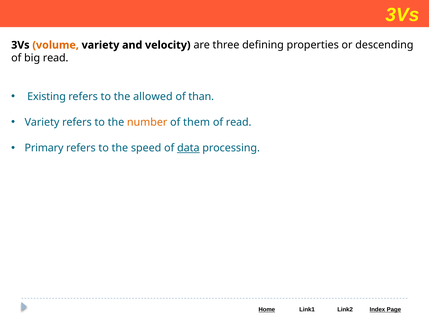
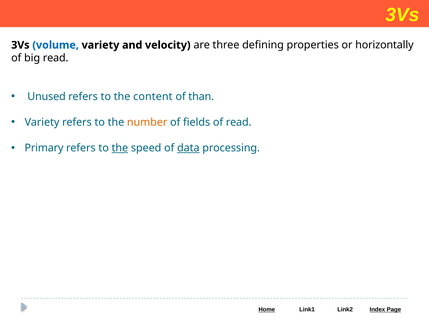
volume colour: orange -> blue (56, 45)
descending: descending -> horizontally (384, 45)
Existing: Existing -> Unused (47, 97)
allowed: allowed -> content (153, 97)
them: them -> fields (197, 122)
the underline: none -> present (120, 148)
